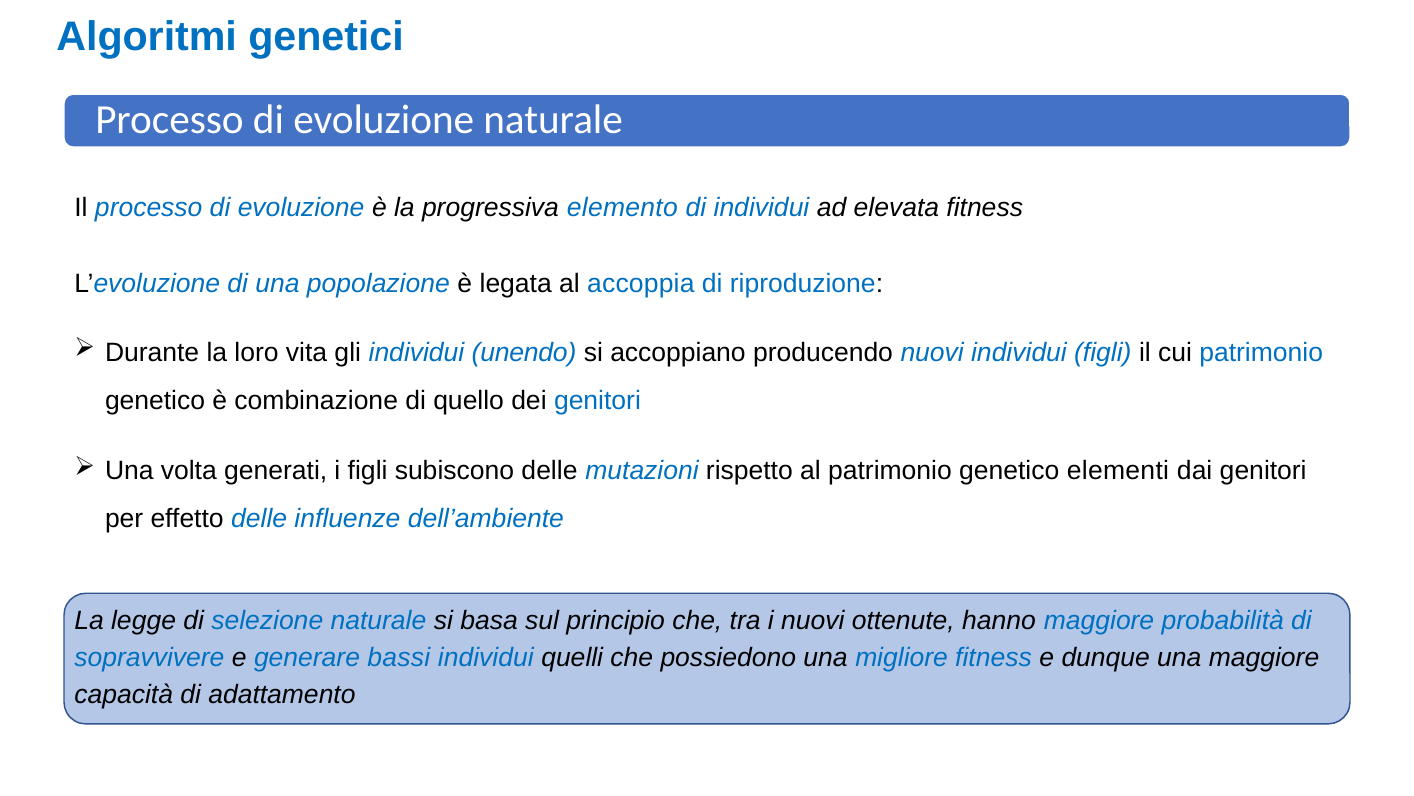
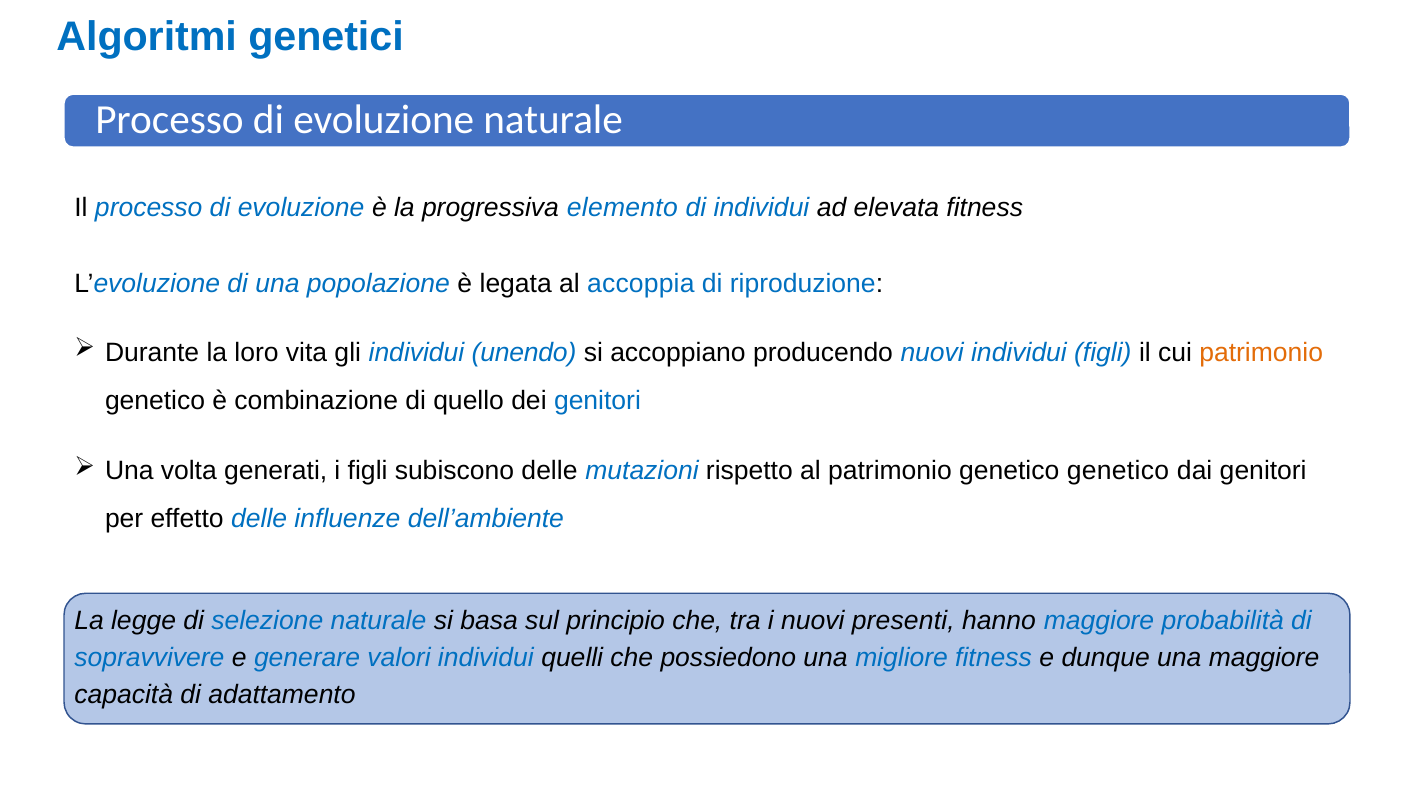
patrimonio colour: blue -> orange (1261, 352)
genetico elementi: elementi -> genetico (1118, 471)
ottenute: ottenute -> presenti (903, 621)
bassi: bassi -> valori (399, 658)
